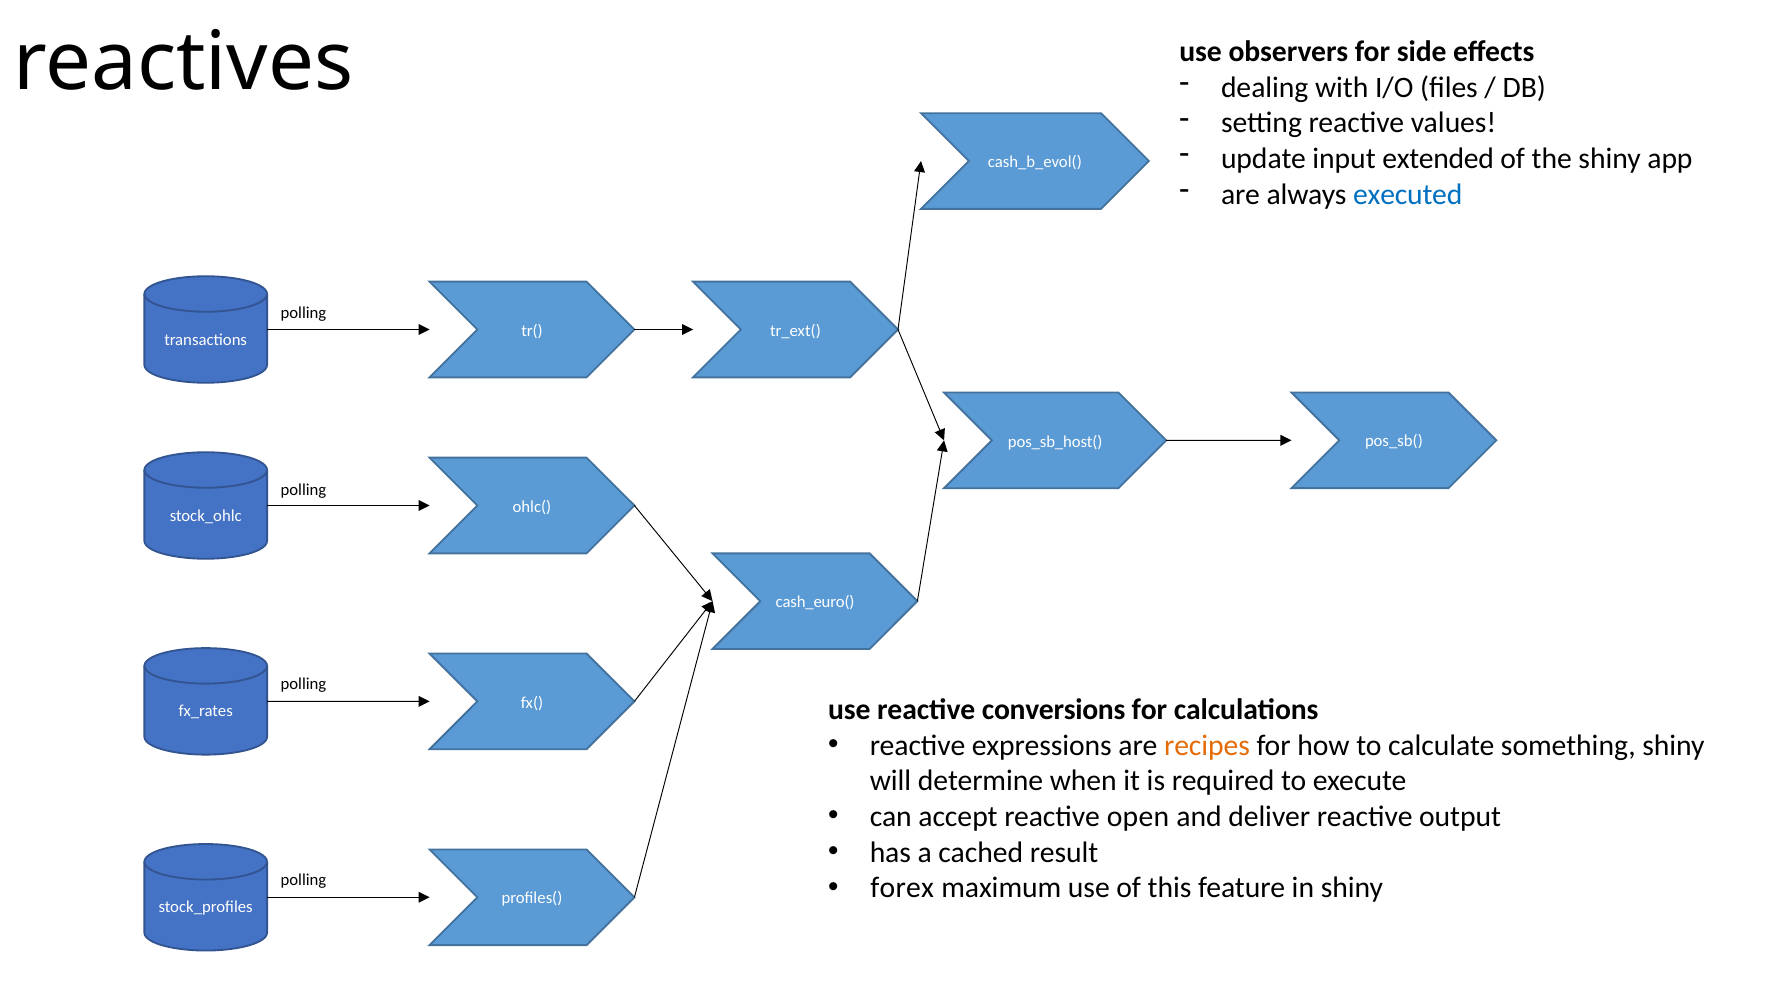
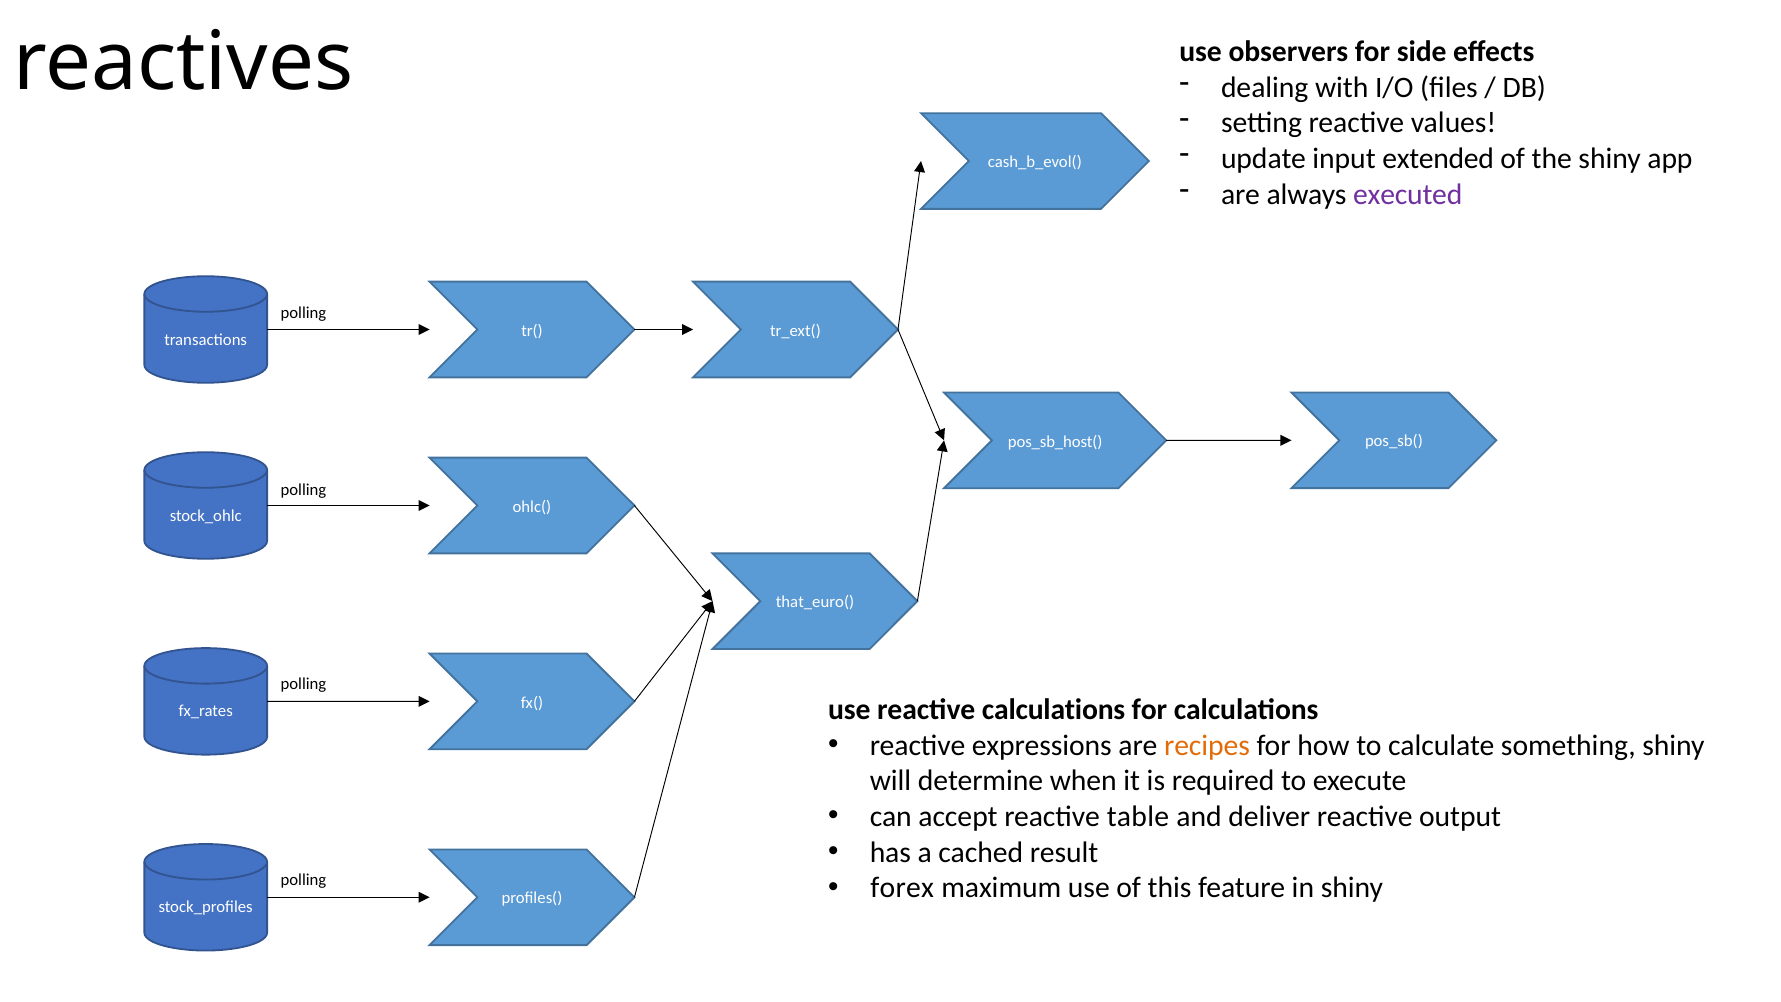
executed colour: blue -> purple (1408, 194)
cash_euro(: cash_euro( -> that_euro( (815, 602)
reactive conversions: conversions -> calculations (1054, 710)
open: open -> table (1138, 817)
